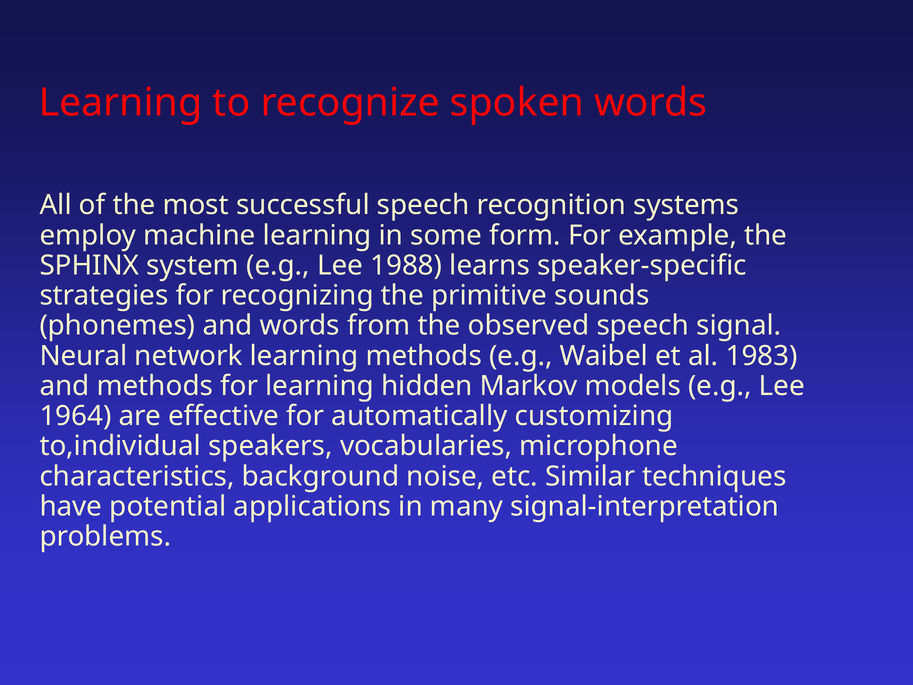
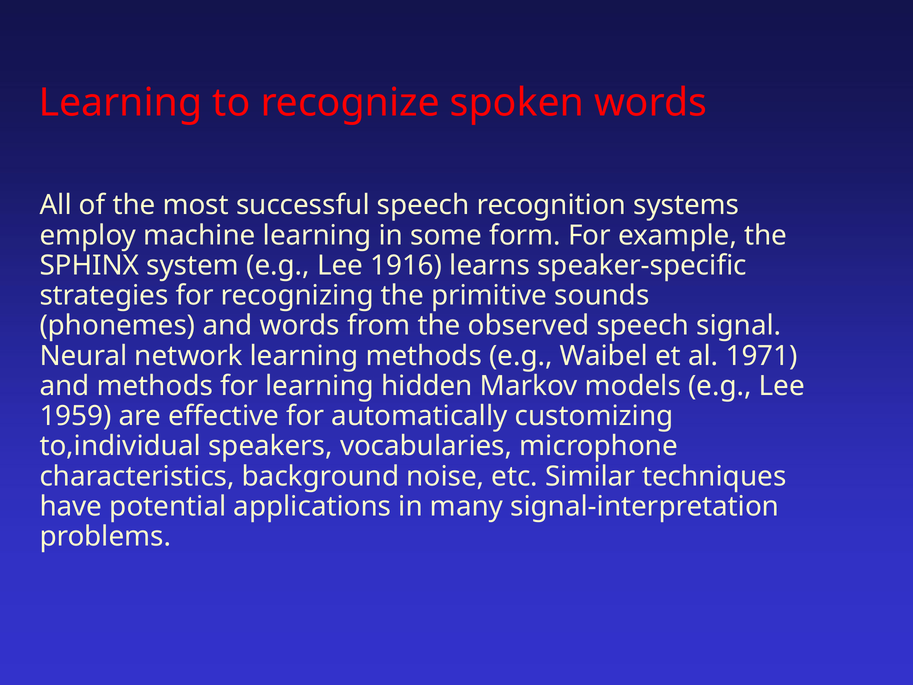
1988: 1988 -> 1916 (406, 265)
1983: 1983 -> 1971 (762, 356)
1964: 1964 -> 1959 (76, 416)
